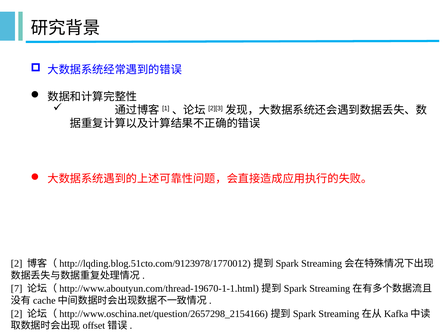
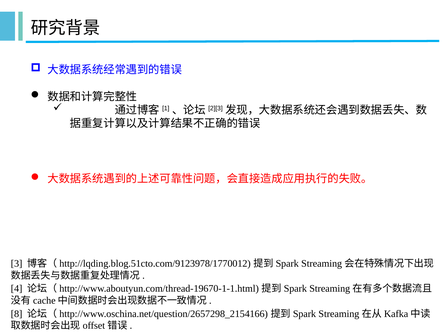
2: 2 -> 3 (17, 264)
7: 7 -> 4 (17, 289)
2: 2 -> 8 (17, 314)
